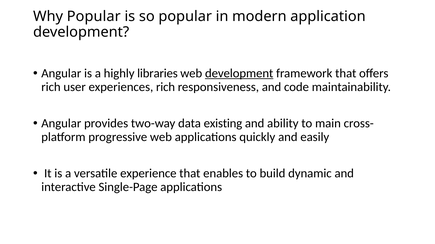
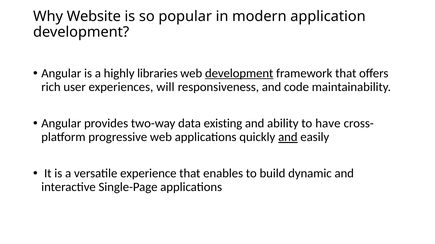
Why Popular: Popular -> Website (94, 16)
experiences rich: rich -> will (165, 87)
main: main -> have (328, 124)
and underline: none -> present (288, 137)
